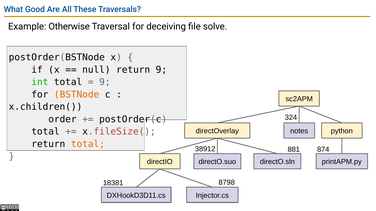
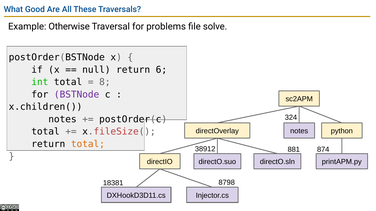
deceiving: deceiving -> problems (166, 27)
return 9: 9 -> 6 (161, 70)
9: 9 -> 8 (105, 82)
BSTNode colour: orange -> purple (77, 95)
order: order -> notes (62, 120)
